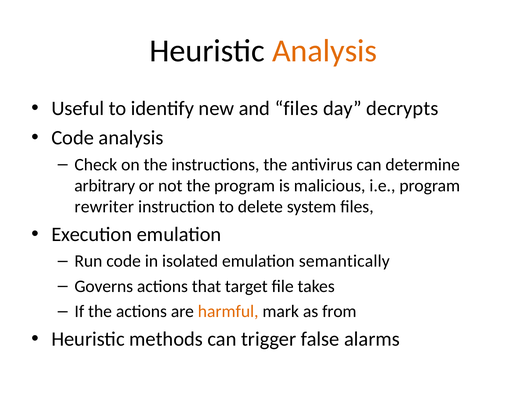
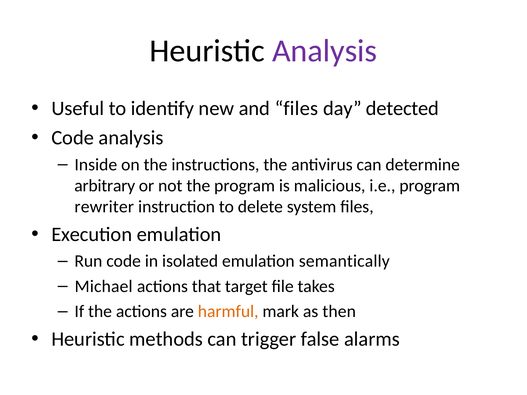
Analysis colour: orange -> purple (325, 51)
decrypts: decrypts -> detected (402, 109)
Check: Check -> Inside (96, 165)
Governs: Governs -> Michael (104, 286)
from: from -> then (339, 312)
